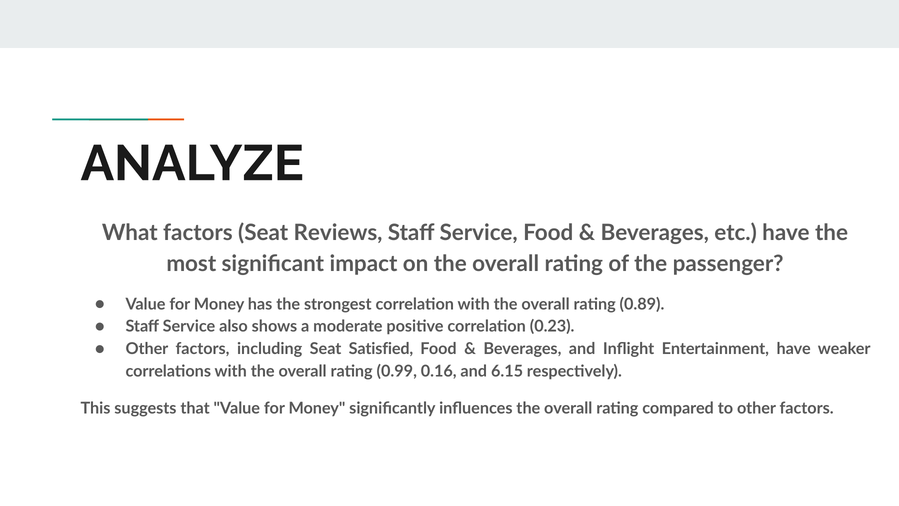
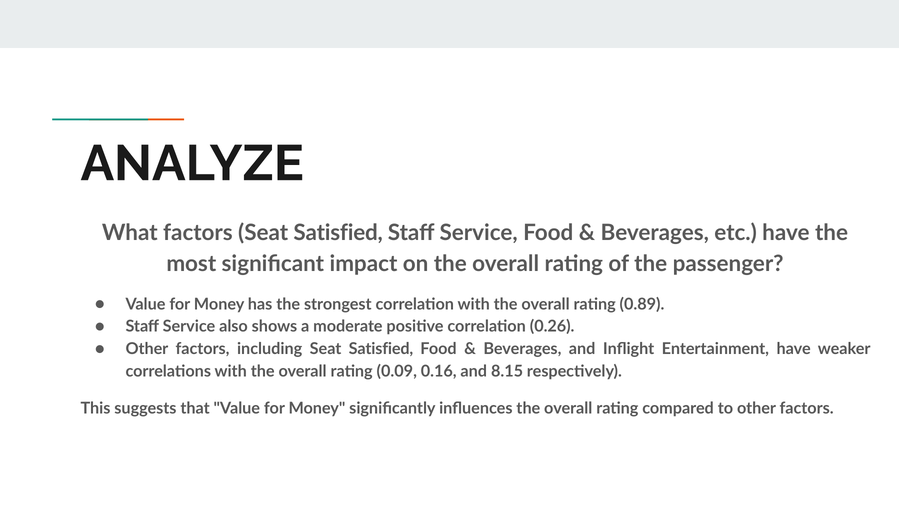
factors Seat Reviews: Reviews -> Satisfied (338, 232)
0.23: 0.23 -> 0.26 (552, 326)
0.99: 0.99 -> 0.09 (397, 371)
6.15: 6.15 -> 8.15 (507, 371)
